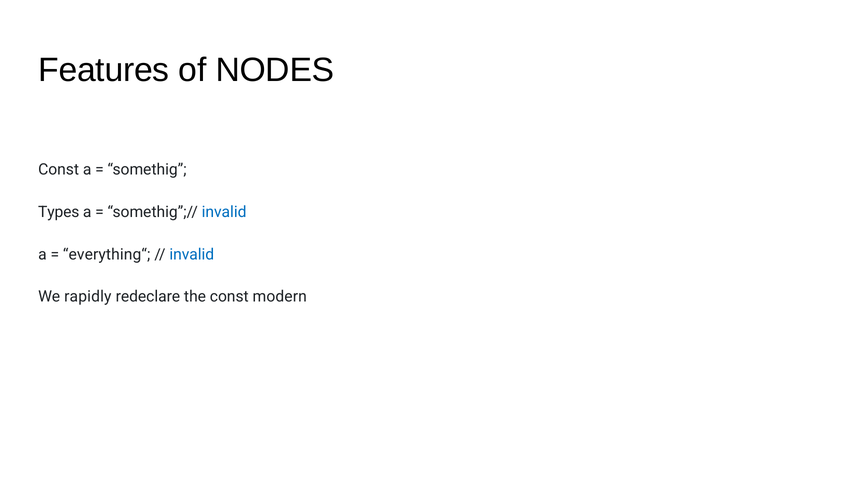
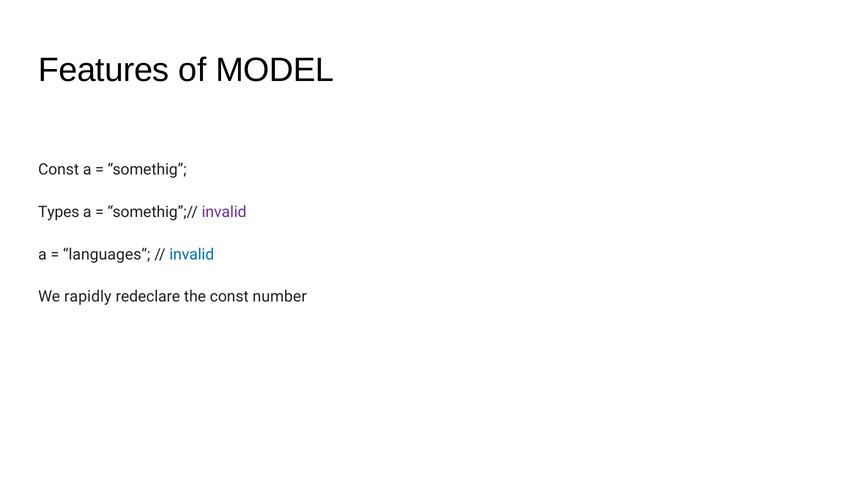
NODES: NODES -> MODEL (275, 70)
invalid colour: blue -> purple (224, 212)
everything“: everything“ -> languages“ (107, 254)
modern: modern -> number (280, 297)
